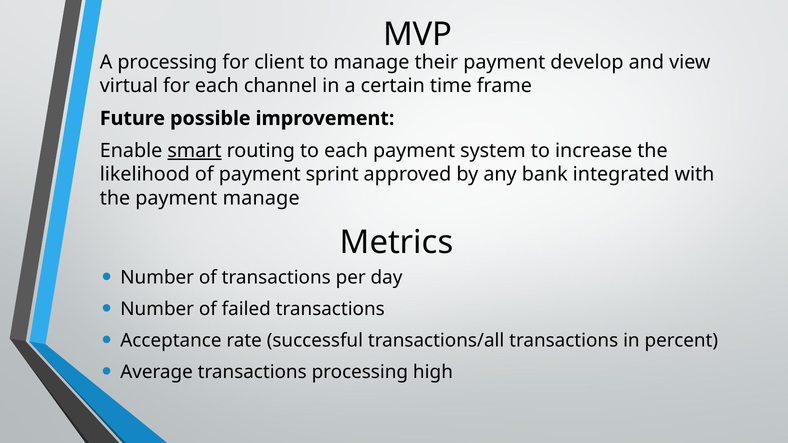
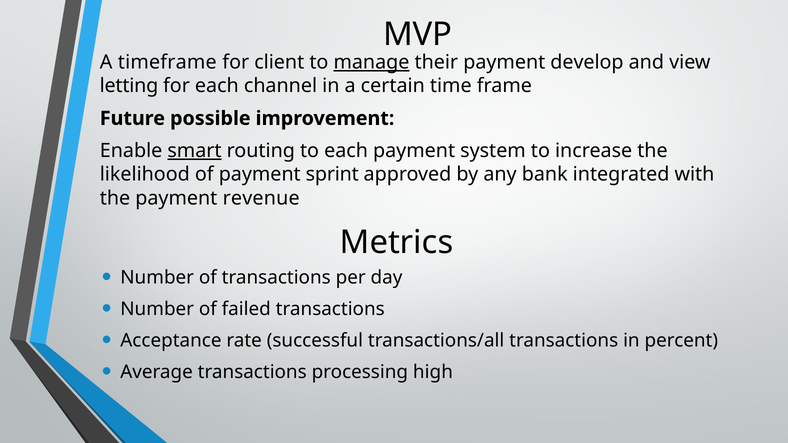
A processing: processing -> timeframe (167, 62)
manage underline: none -> present (371, 62)
virtual: virtual -> letting (129, 86)
payment manage: manage -> revenue (261, 198)
